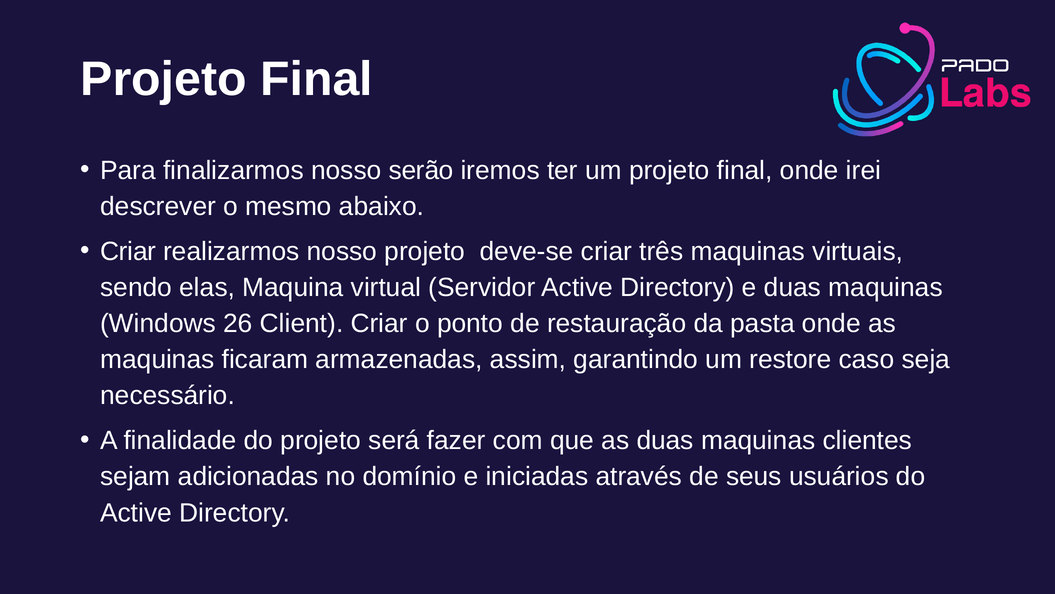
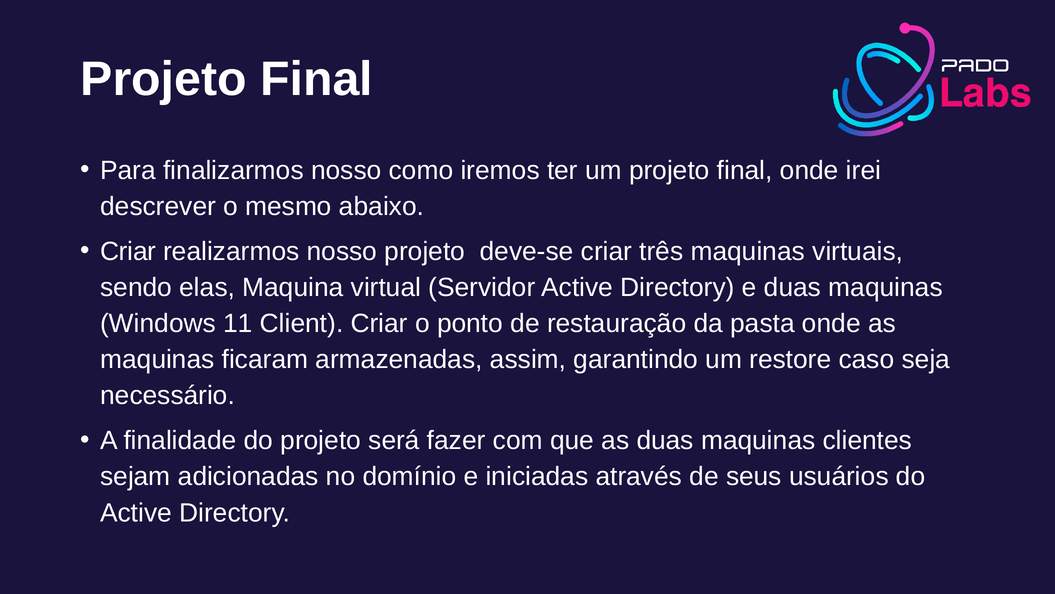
serão: serão -> como (421, 170)
26: 26 -> 11 (238, 323)
